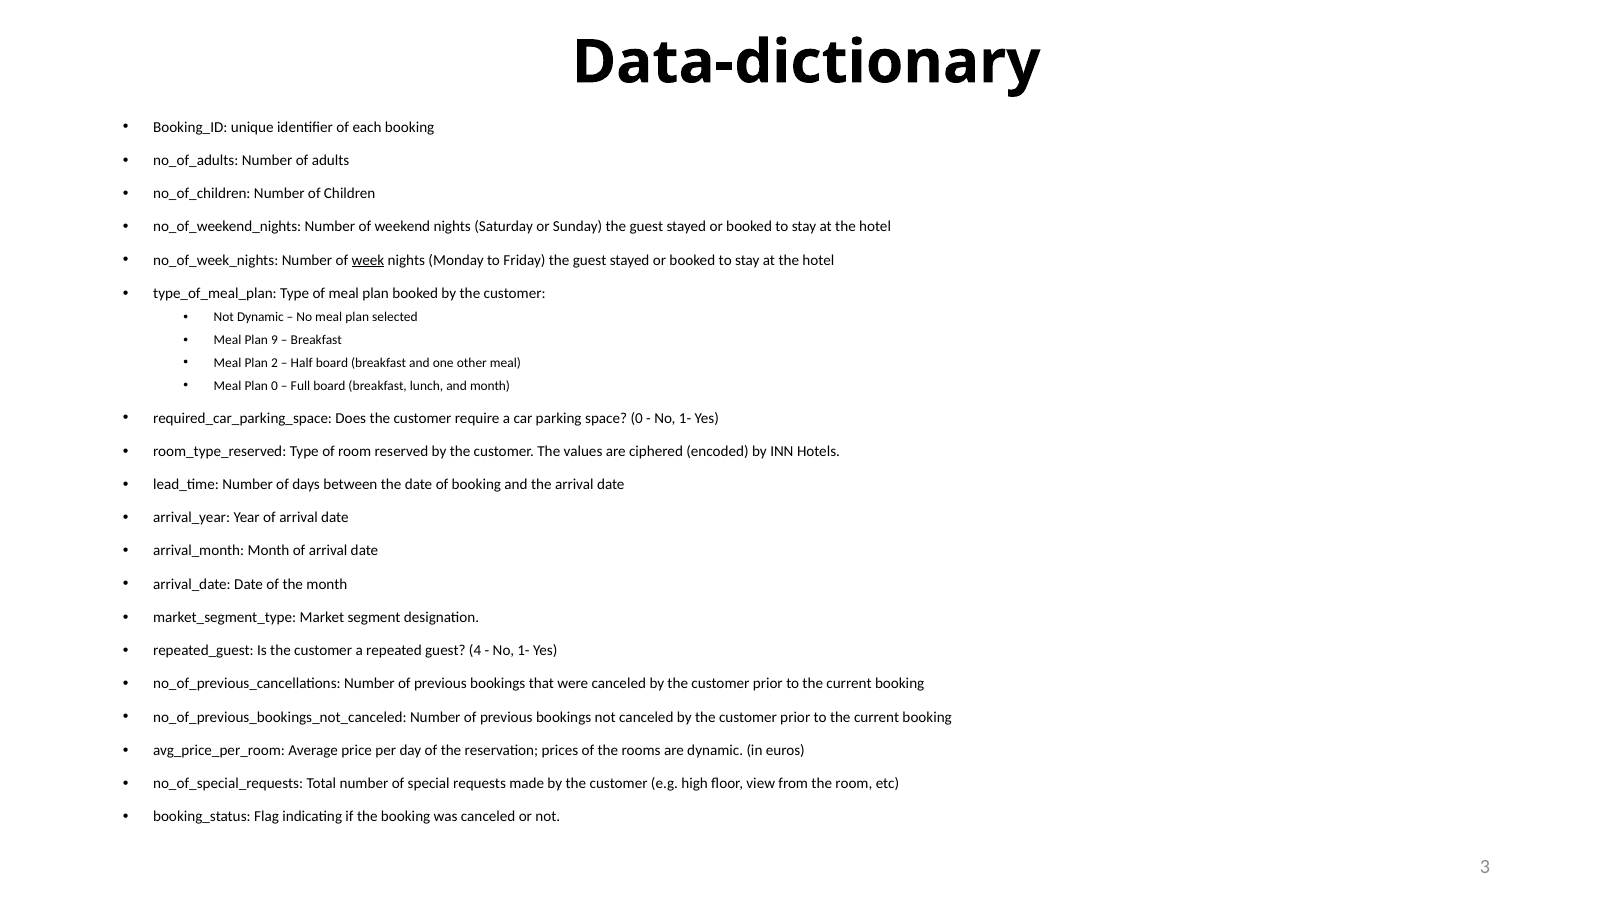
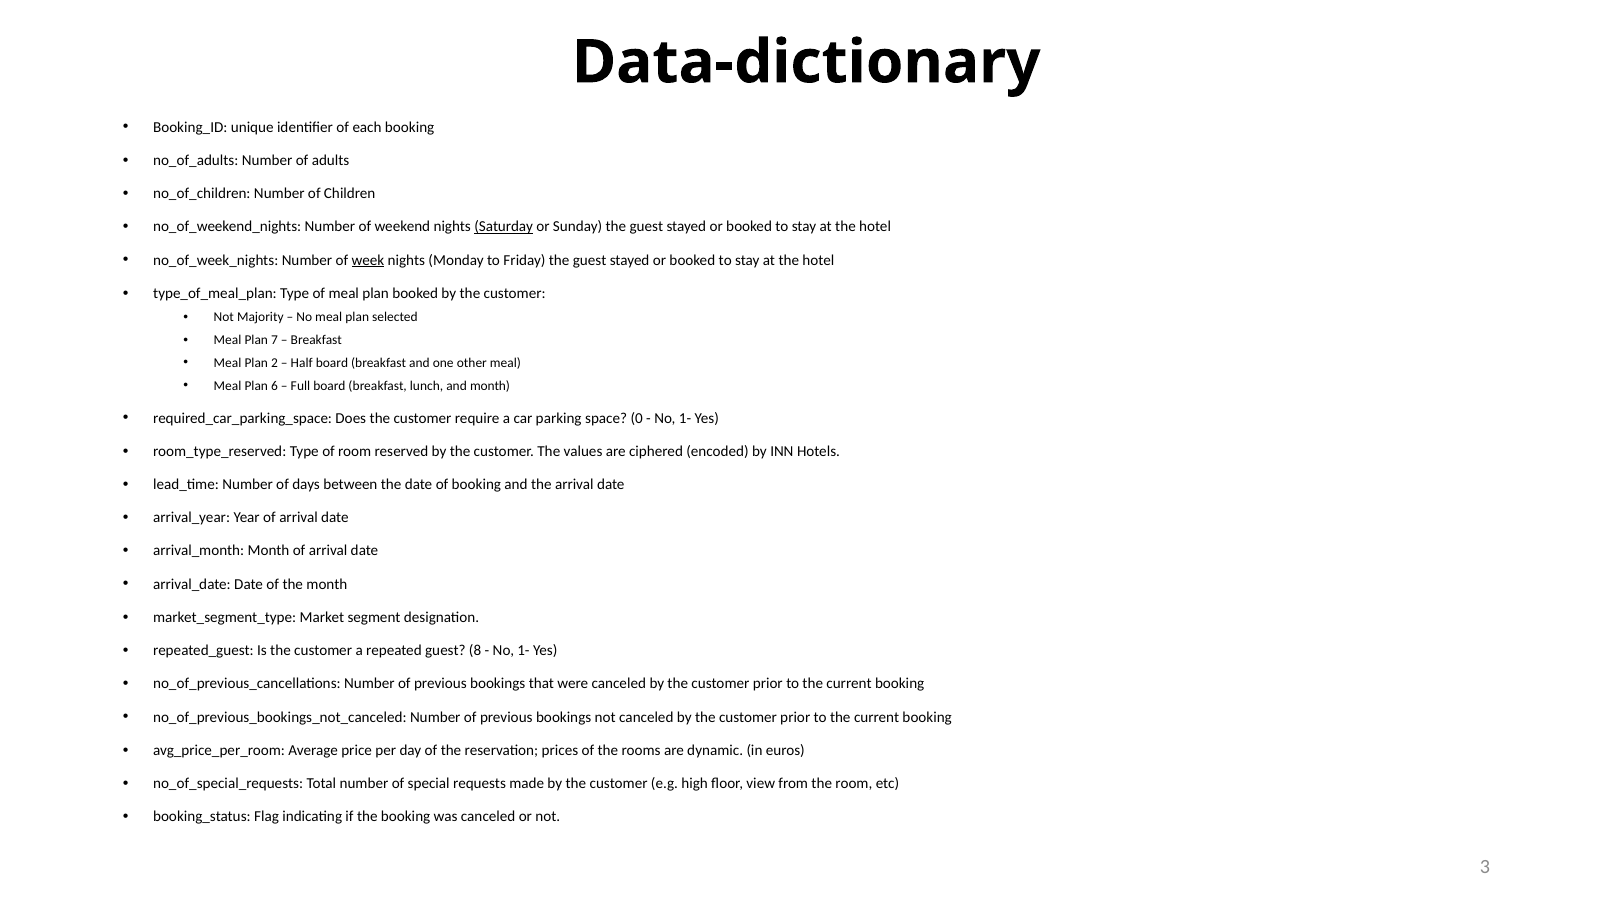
Saturday underline: none -> present (504, 227)
Not Dynamic: Dynamic -> Majority (260, 317)
9: 9 -> 7 (274, 340)
Plan 0: 0 -> 6 (274, 385)
4: 4 -> 8 (475, 650)
